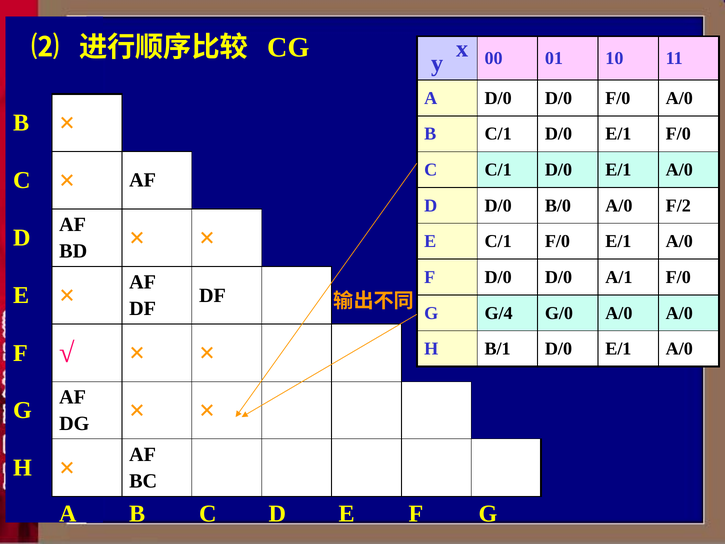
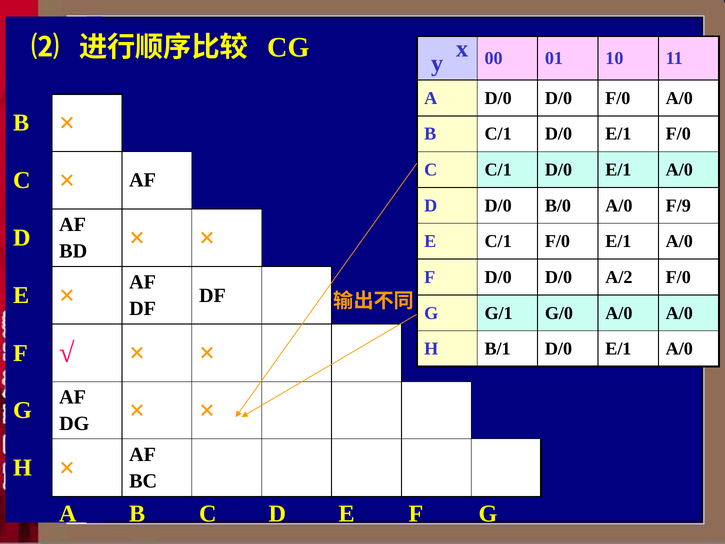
F/2: F/2 -> F/9 (678, 205)
A/1: A/1 -> A/2 (619, 277)
G/4: G/4 -> G/1 (499, 313)
